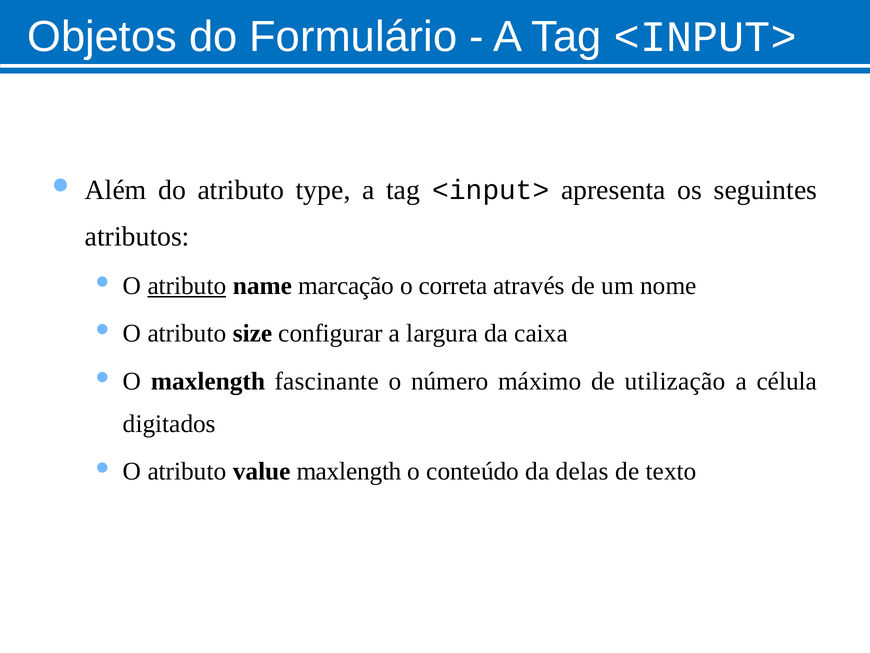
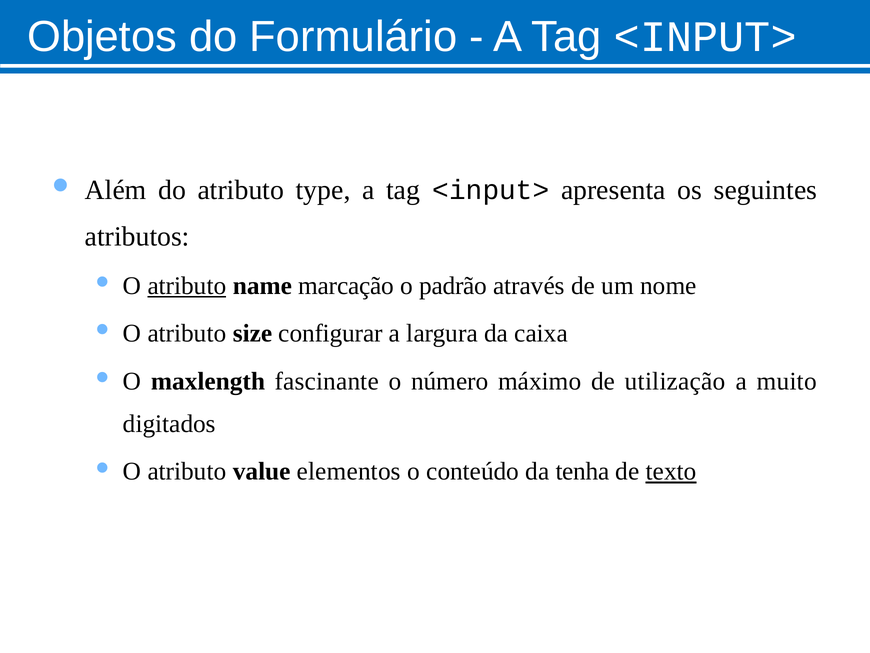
correta: correta -> padrão (453, 286)
célula: célula -> muito (787, 381)
value maxlength: maxlength -> elementos (349, 471)
delas: delas -> tenha (583, 471)
texto underline: none -> present (671, 471)
